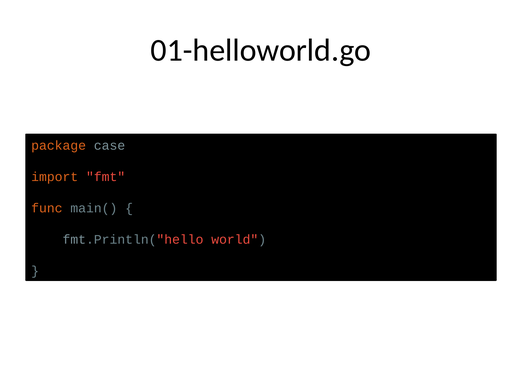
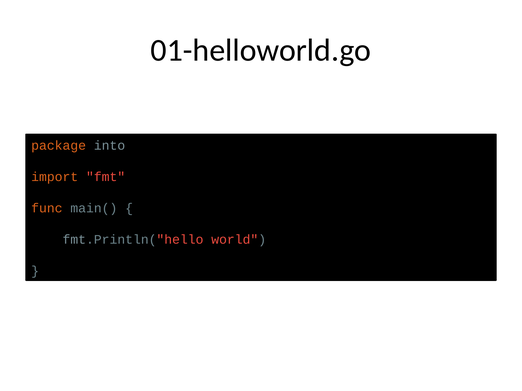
case: case -> into (110, 146)
